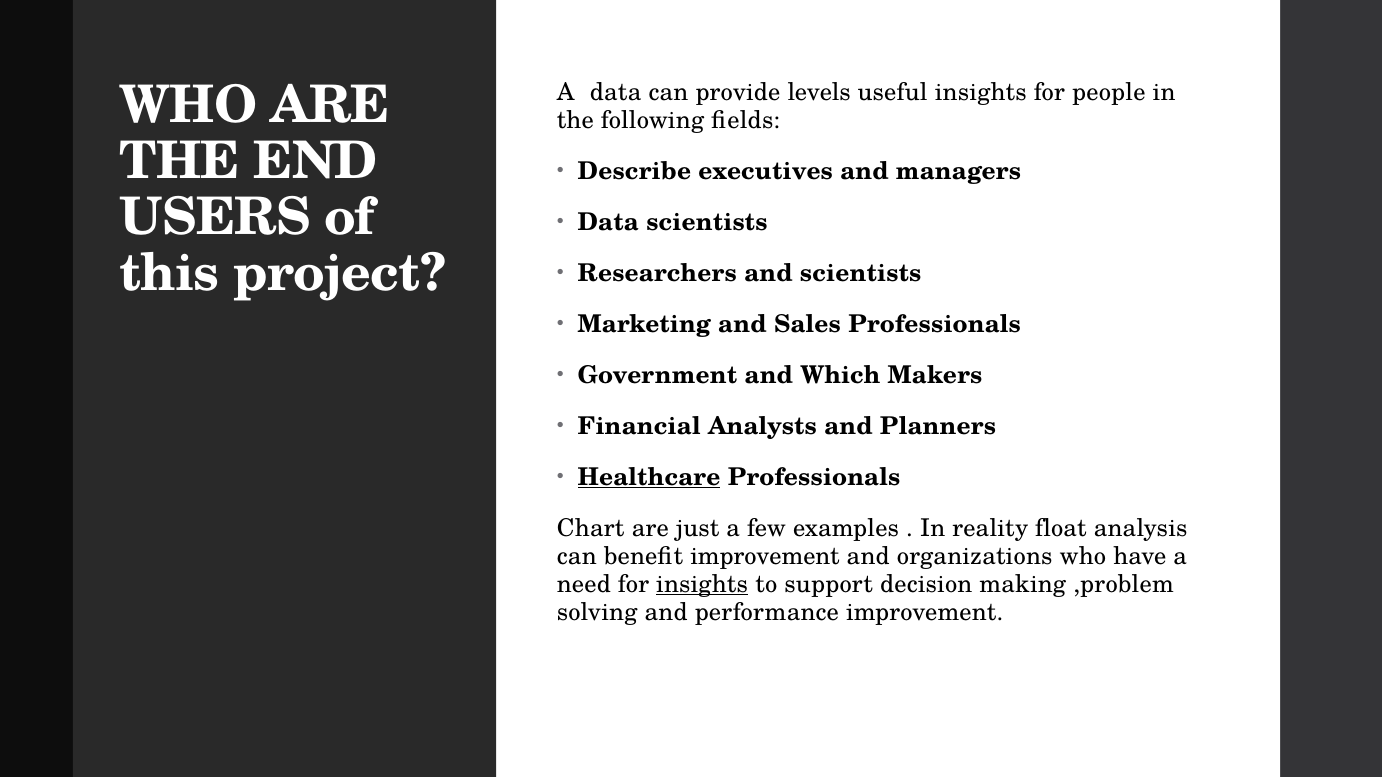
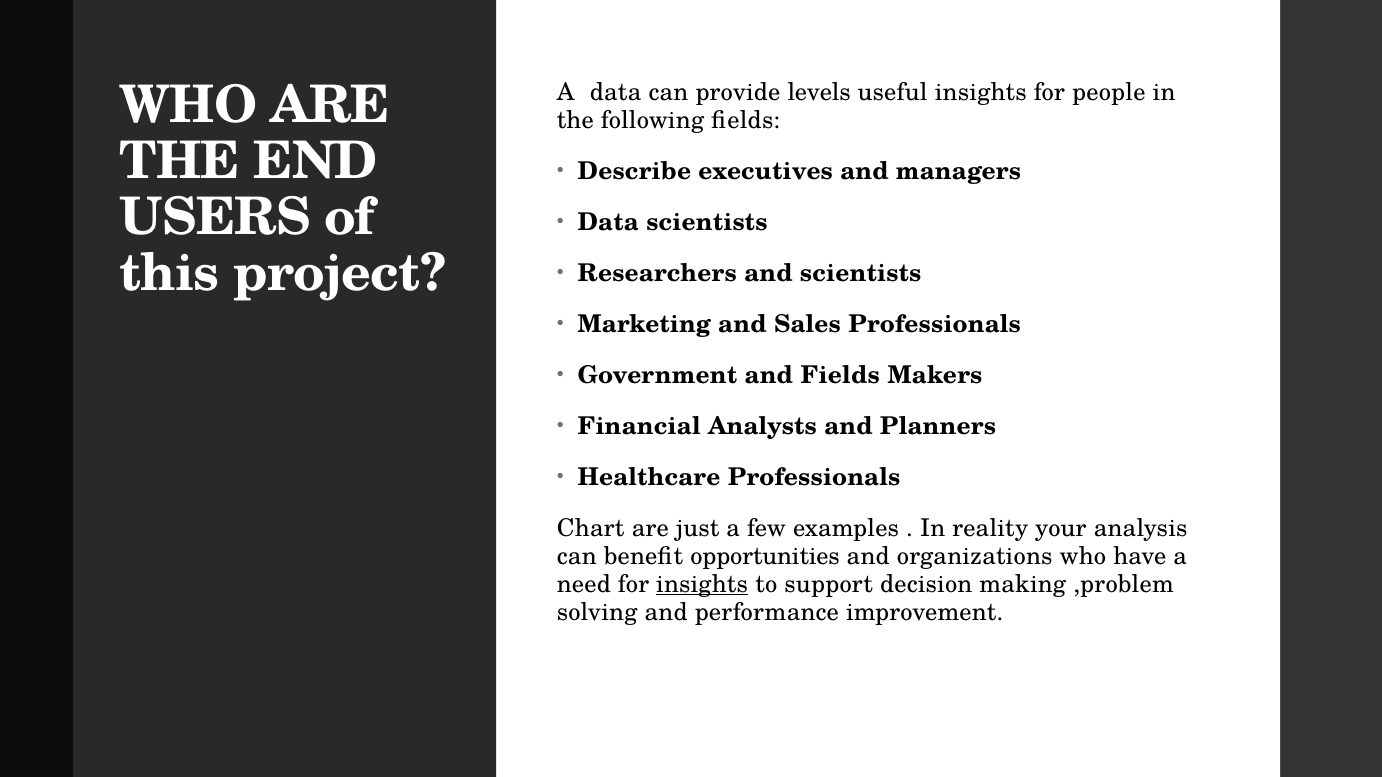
and Which: Which -> Fields (840, 375)
Healthcare underline: present -> none (649, 477)
float: float -> your (1061, 528)
benefit improvement: improvement -> opportunities (765, 556)
